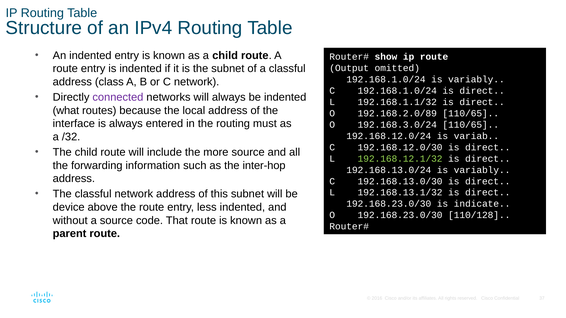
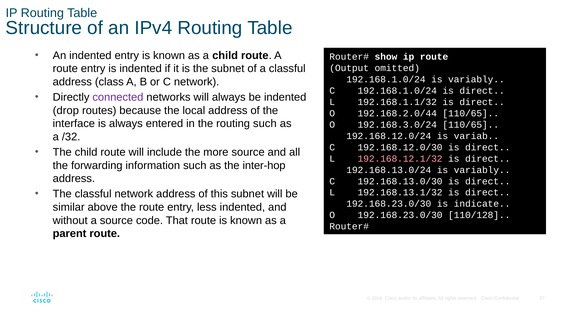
what: what -> drop (66, 111)
192.168.2.0/89: 192.168.2.0/89 -> 192.168.2.0/44 (397, 114)
routing must: must -> such (265, 124)
192.168.12.1/32 colour: light green -> pink (400, 159)
device: device -> similar (69, 207)
